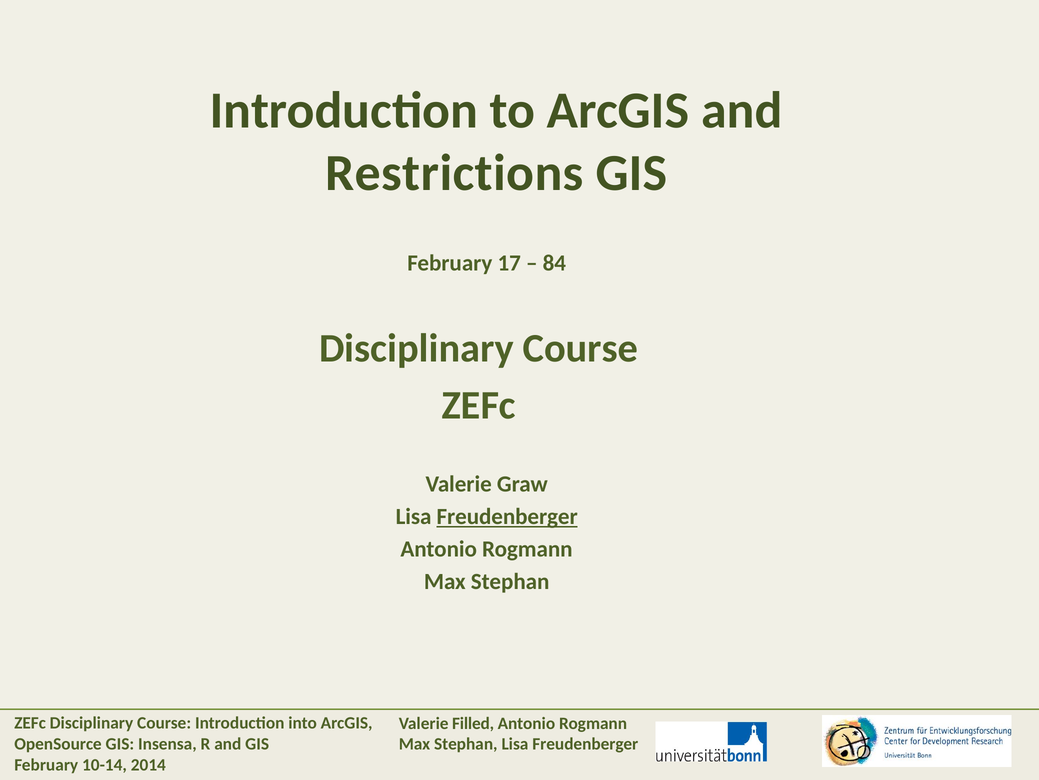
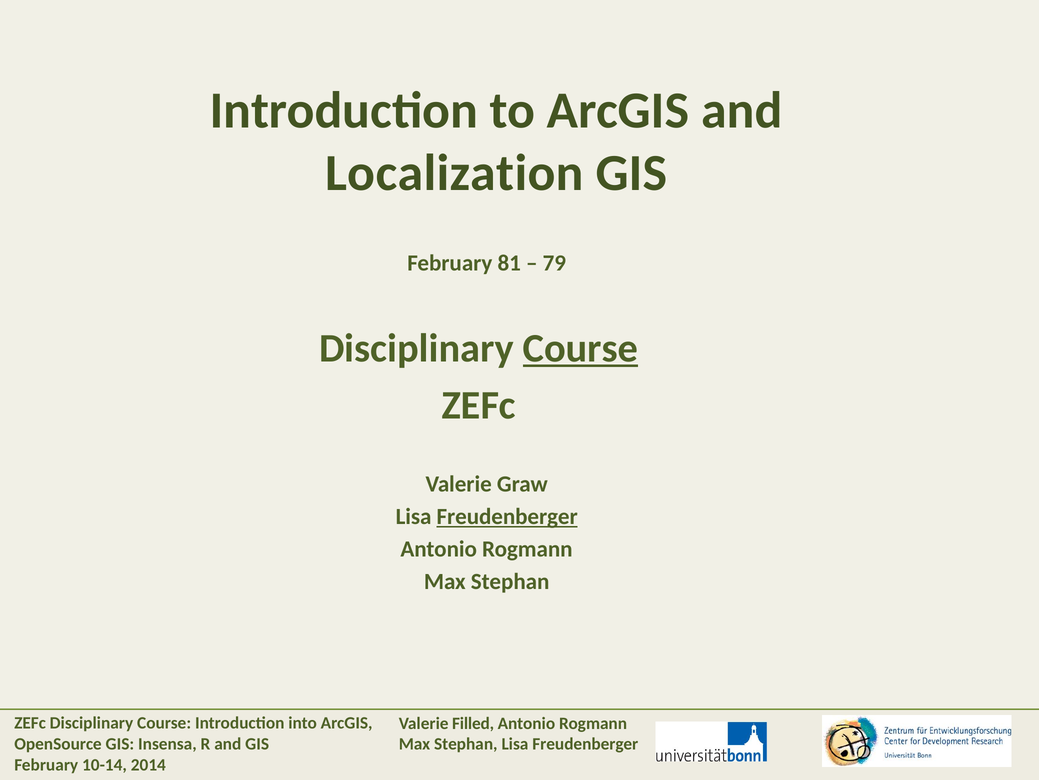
Restrictions: Restrictions -> Localization (454, 173)
17: 17 -> 81 (509, 263)
84: 84 -> 79 (554, 263)
Course underline: none -> present (580, 348)
